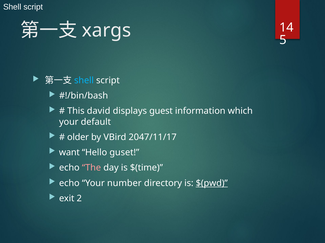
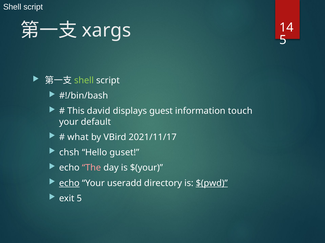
shell colour: light blue -> light green (84, 81)
which: which -> touch (240, 111)
older: older -> what (78, 138)
2047/11/17: 2047/11/17 -> 2021/11/17 (153, 138)
want: want -> chsh (69, 153)
$(time: $(time -> $(your (146, 168)
echo underline: none -> present (69, 184)
number: number -> useradd (124, 184)
exit 2: 2 -> 5 (79, 199)
